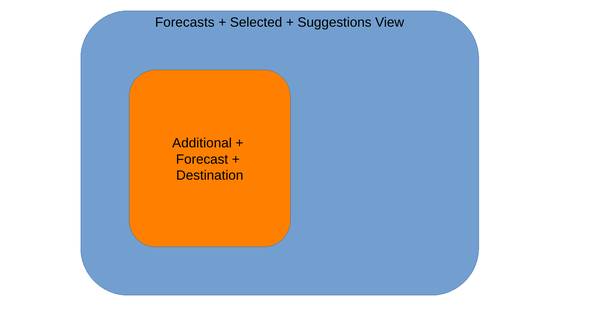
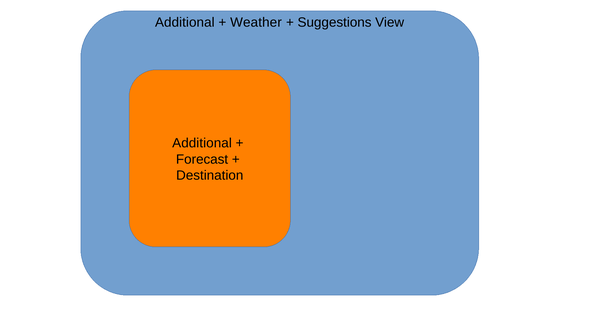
Forecasts: Forecasts -> Additional (185, 22)
Selected: Selected -> Weather (256, 22)
